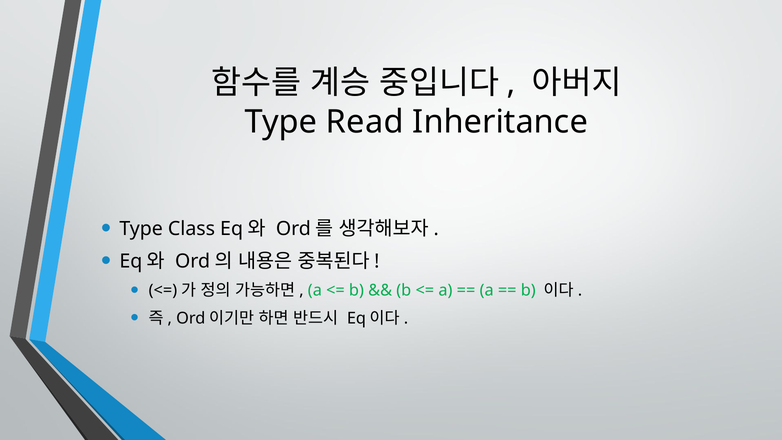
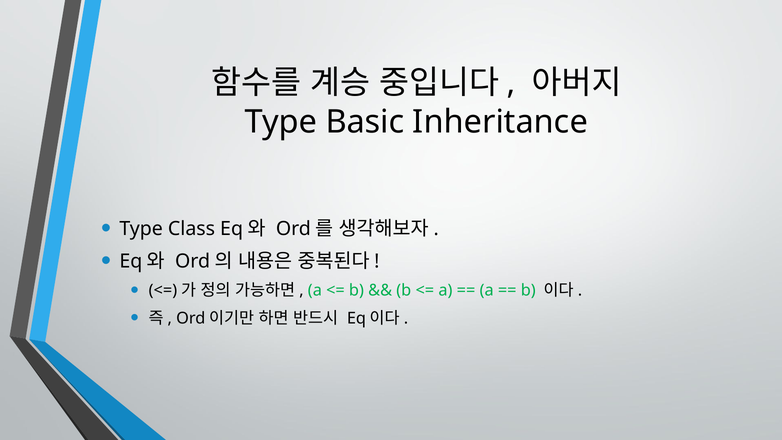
Read: Read -> Basic (365, 122)
